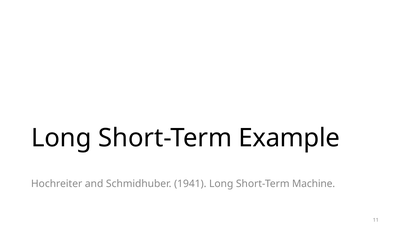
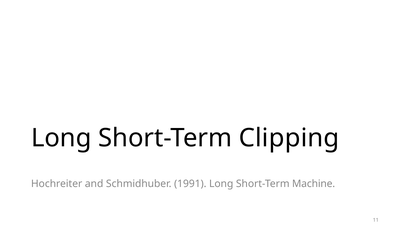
Example: Example -> Clipping (289, 138)
1941: 1941 -> 1991 (190, 183)
